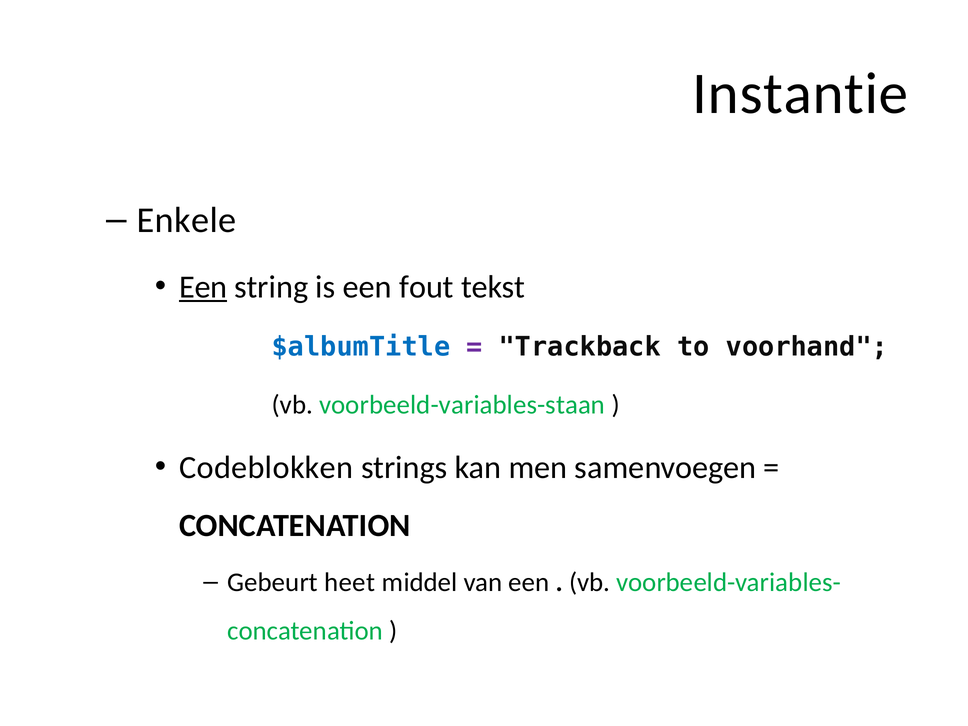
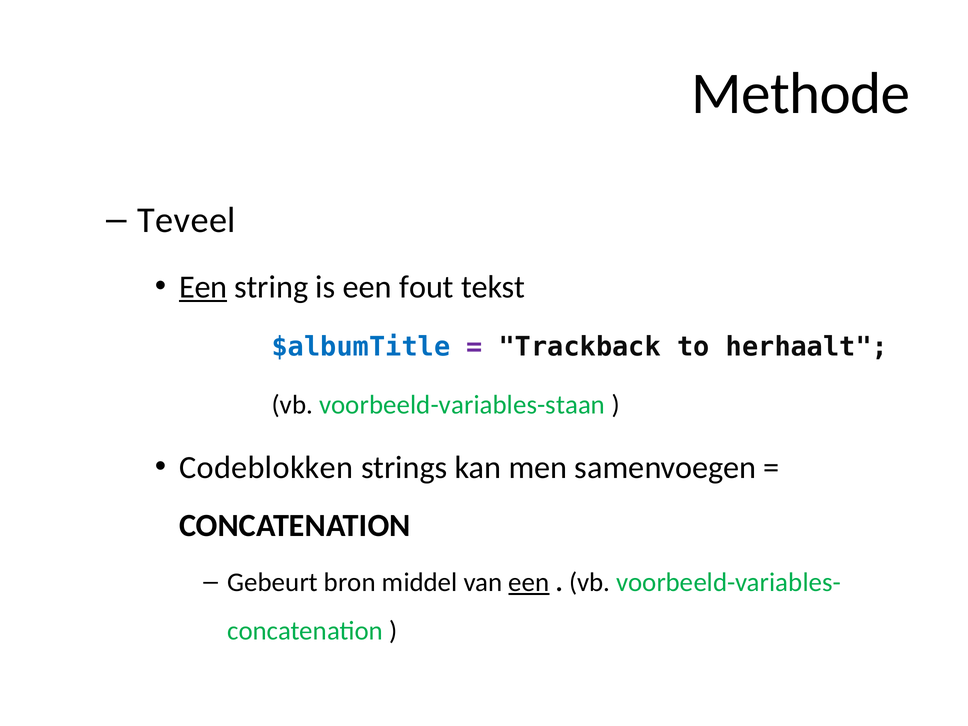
Instantie: Instantie -> Methode (801, 94)
Enkele: Enkele -> Teveel (187, 220)
voorhand: voorhand -> herhaalt (807, 347)
heet: heet -> bron (350, 582)
een underline: none -> present (529, 582)
